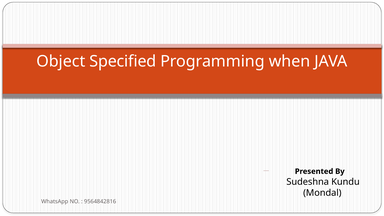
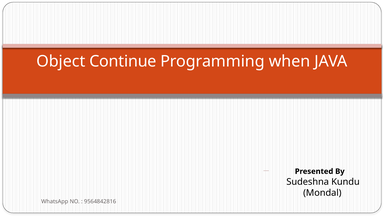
Specified: Specified -> Continue (123, 61)
